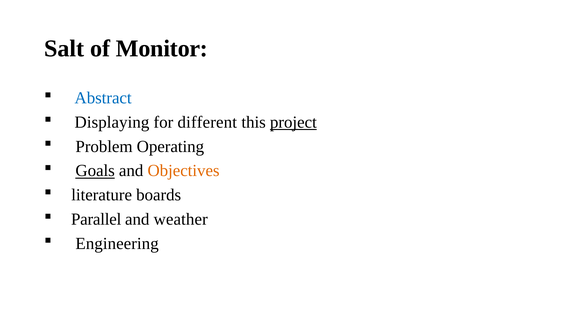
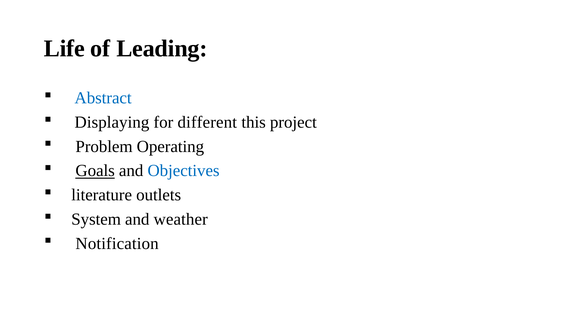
Salt: Salt -> Life (64, 49)
Monitor: Monitor -> Leading (162, 49)
project underline: present -> none (293, 122)
Objectives colour: orange -> blue (184, 171)
boards: boards -> outlets (159, 195)
Parallel: Parallel -> System (96, 219)
Engineering: Engineering -> Notification (117, 243)
